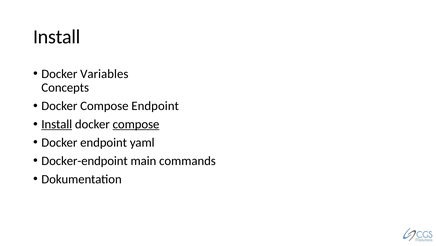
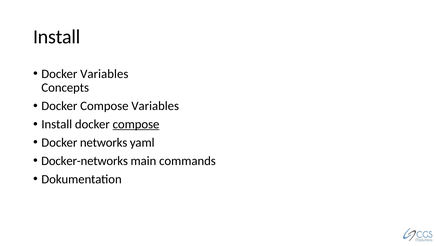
Compose Endpoint: Endpoint -> Variables (155, 106)
Install underline: present -> none (57, 124)
Docker endpoint: endpoint -> networks (104, 142)
Docker-endpoint: Docker-endpoint -> Docker-networks (85, 160)
